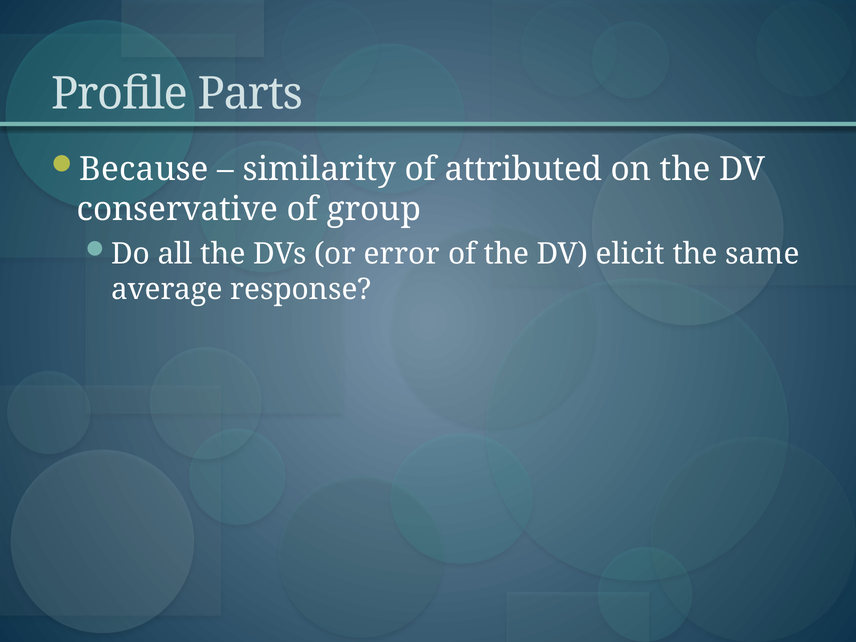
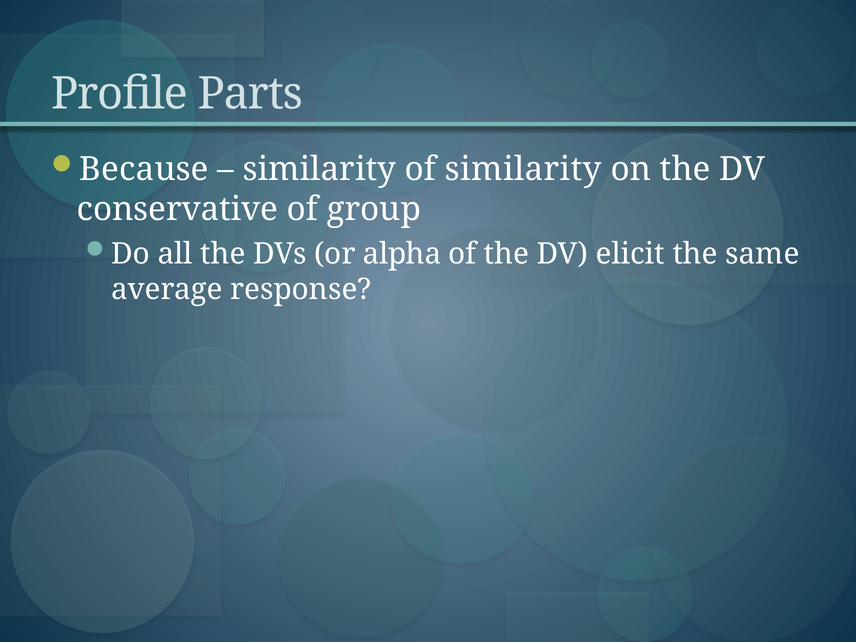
of attributed: attributed -> similarity (523, 169)
error: error -> alpha (402, 254)
